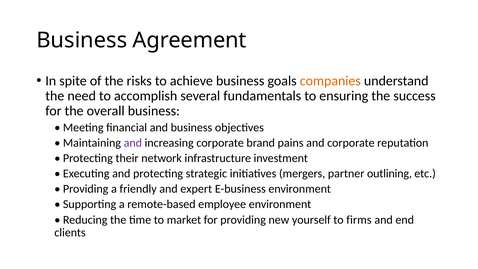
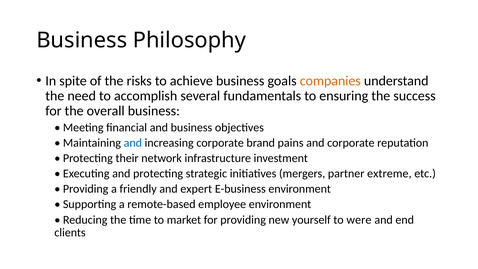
Agreement: Agreement -> Philosophy (189, 40)
and colour: purple -> blue (133, 143)
outlining: outlining -> extreme (389, 173)
firms: firms -> were (359, 220)
